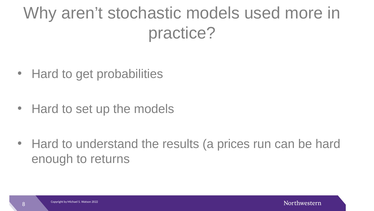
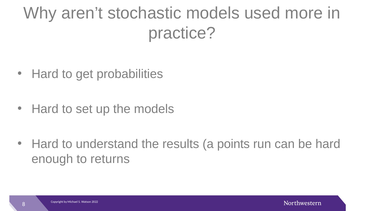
prices: prices -> points (233, 144)
